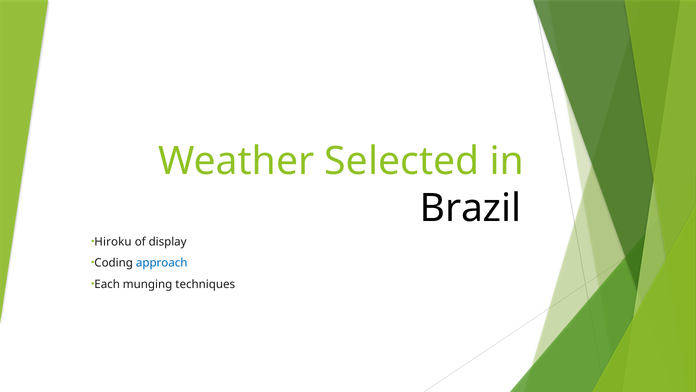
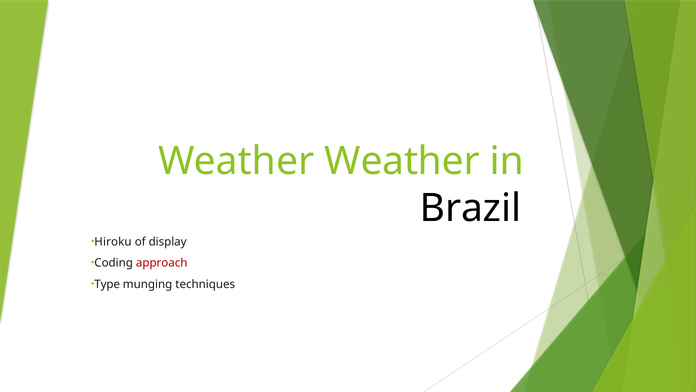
Weather Selected: Selected -> Weather (402, 161)
approach colour: blue -> red (162, 263)
Each: Each -> Type (107, 284)
